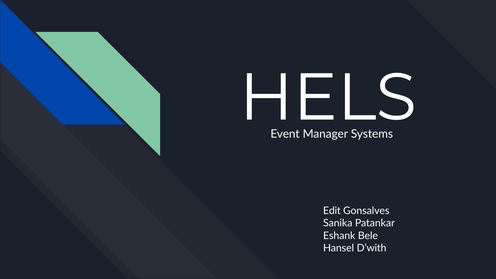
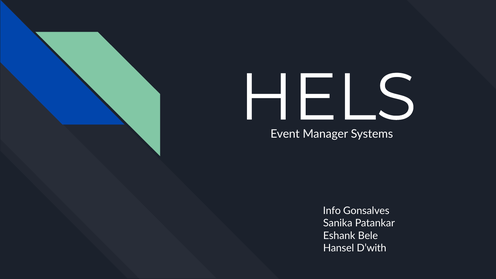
Edit: Edit -> Info (332, 211)
